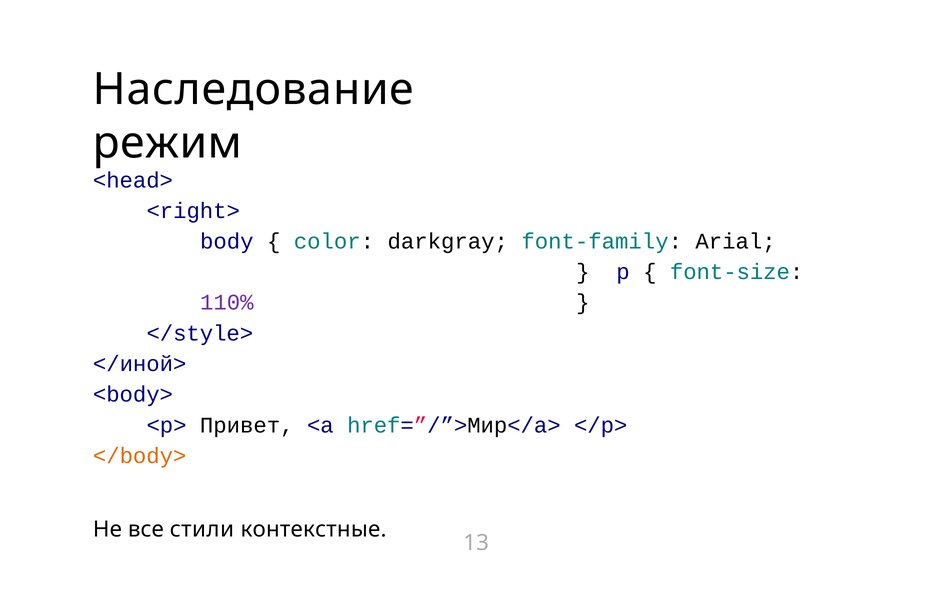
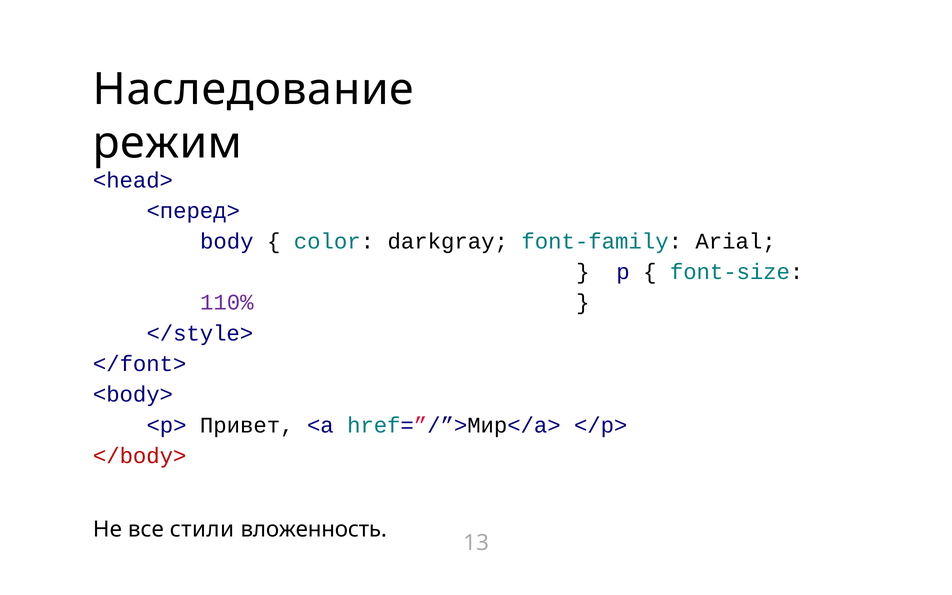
<right>: <right> -> <перед> (193, 211)
</иной>: </иной> -> </font> (140, 364)
</body> colour: orange -> red (140, 456)
контекстные: контекстные -> вложенность (314, 529)
